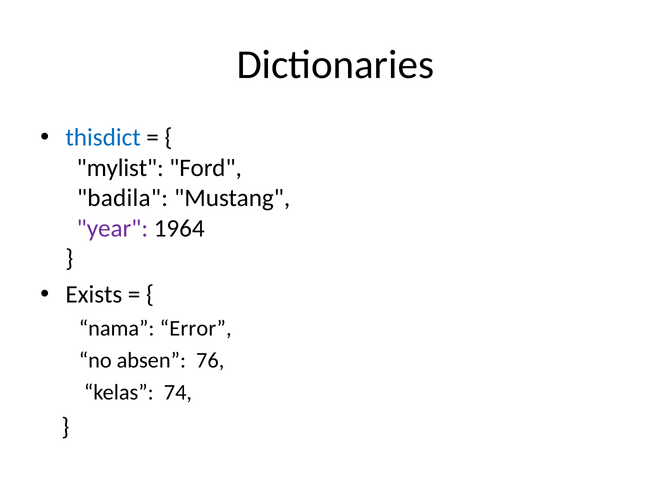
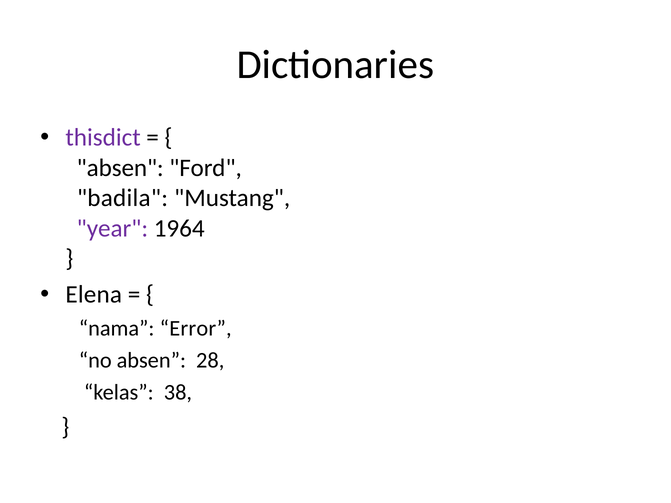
thisdict colour: blue -> purple (103, 138)
mylist: mylist -> absen (120, 168)
Exists: Exists -> Elena (94, 295)
76: 76 -> 28 (210, 360)
74: 74 -> 38 (178, 392)
